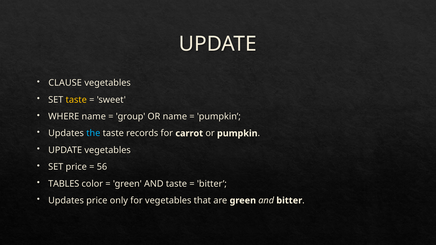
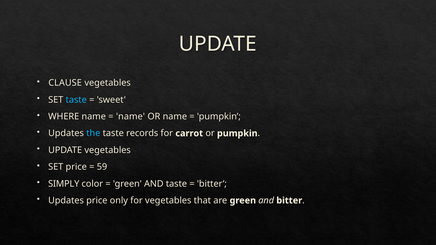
taste colour: yellow -> light blue (76, 100)
group: group -> name (130, 117)
56: 56 -> 59 (102, 167)
TABLES: TABLES -> SIMPLY (64, 184)
